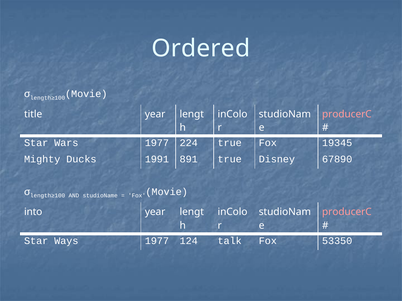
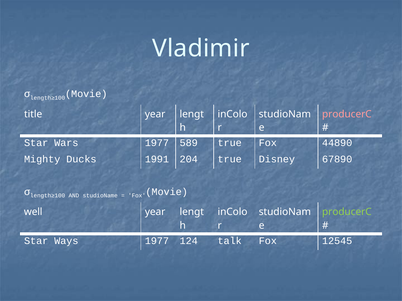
Ordered: Ordered -> Vladimir (201, 49)
224: 224 -> 589 (189, 143)
19345: 19345 -> 44890 (337, 143)
891: 891 -> 204 (189, 160)
into: into -> well (33, 212)
producerC colour: pink -> light green (347, 212)
53350: 53350 -> 12545 (337, 241)
